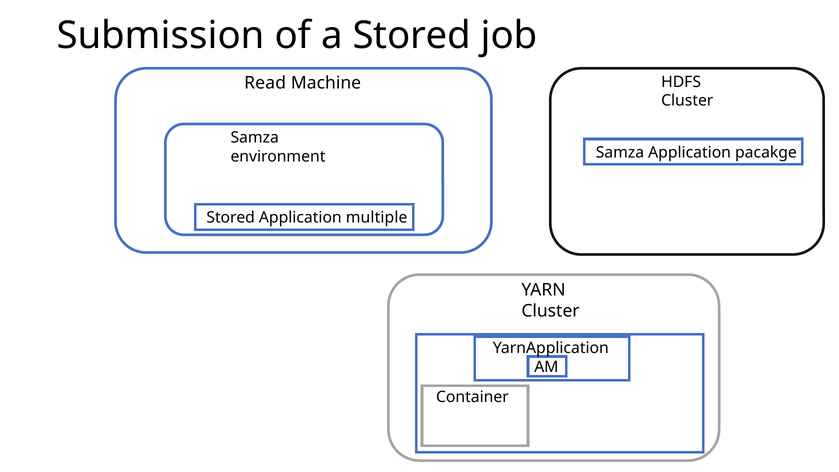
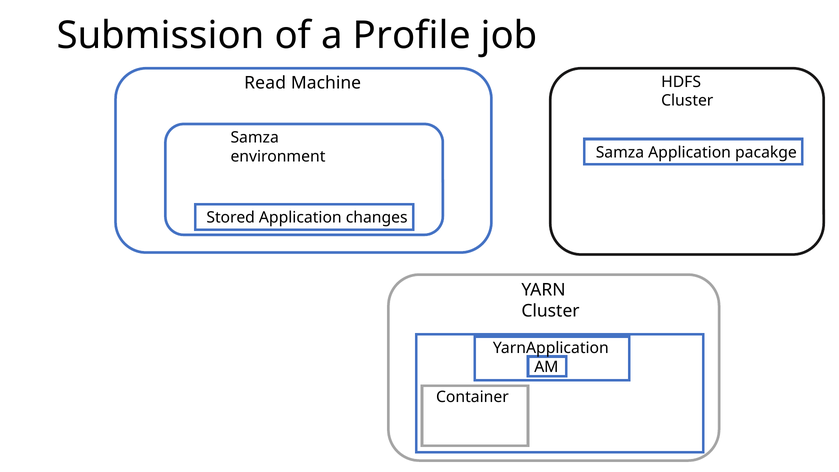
a Stored: Stored -> Profile (412, 36)
multiple: multiple -> changes (377, 218)
